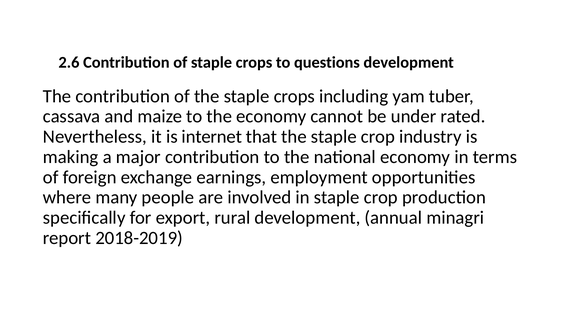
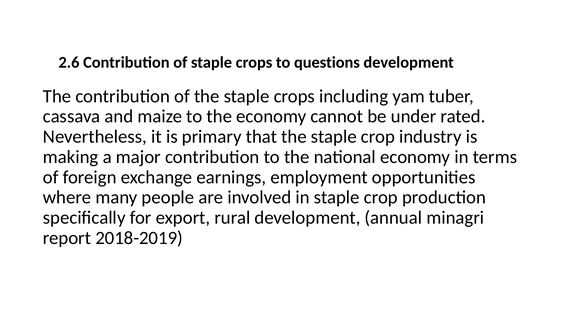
internet: internet -> primary (212, 137)
